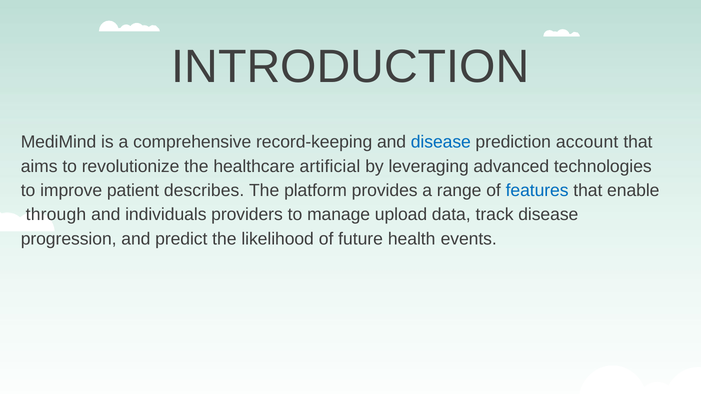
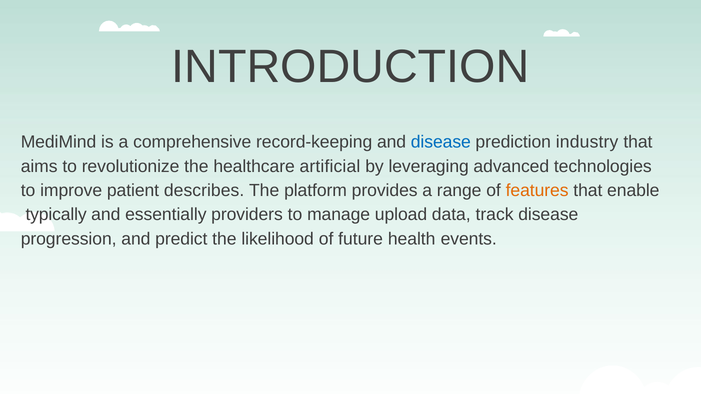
account: account -> industry (587, 142)
features colour: blue -> orange (537, 191)
through: through -> typically (56, 215)
individuals: individuals -> essentially (166, 215)
